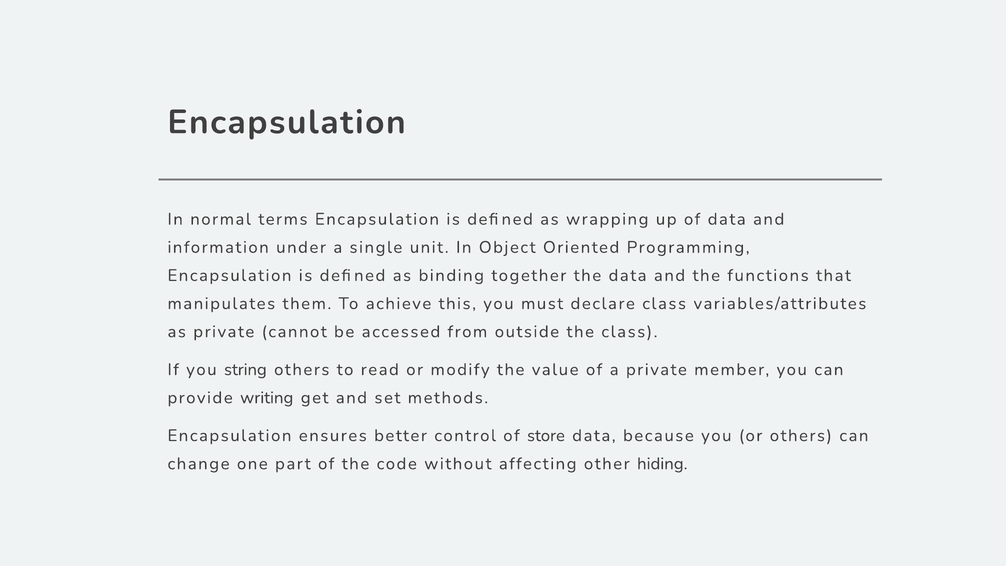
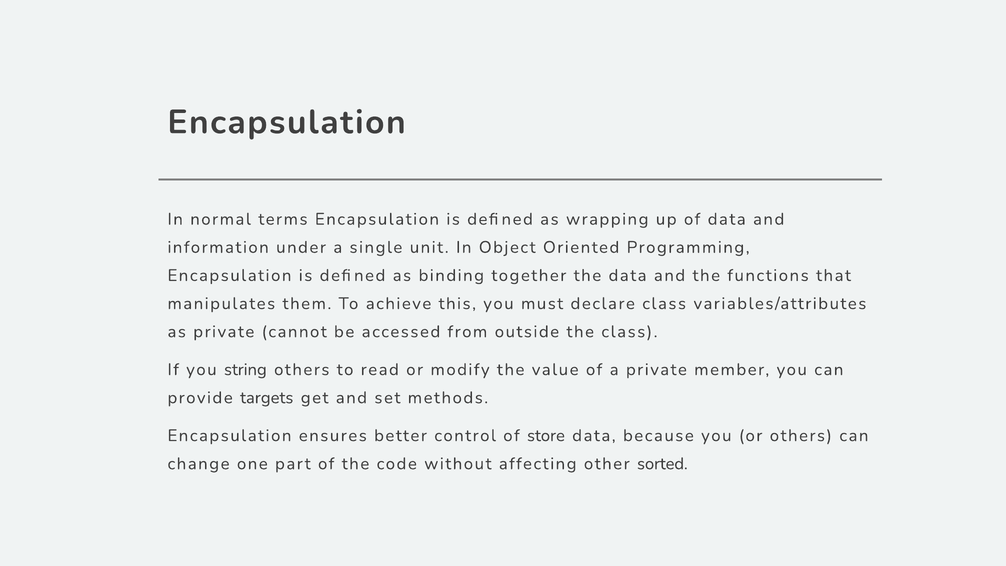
writing: writing -> targets (267, 398)
hiding: hiding -> sorted (662, 464)
